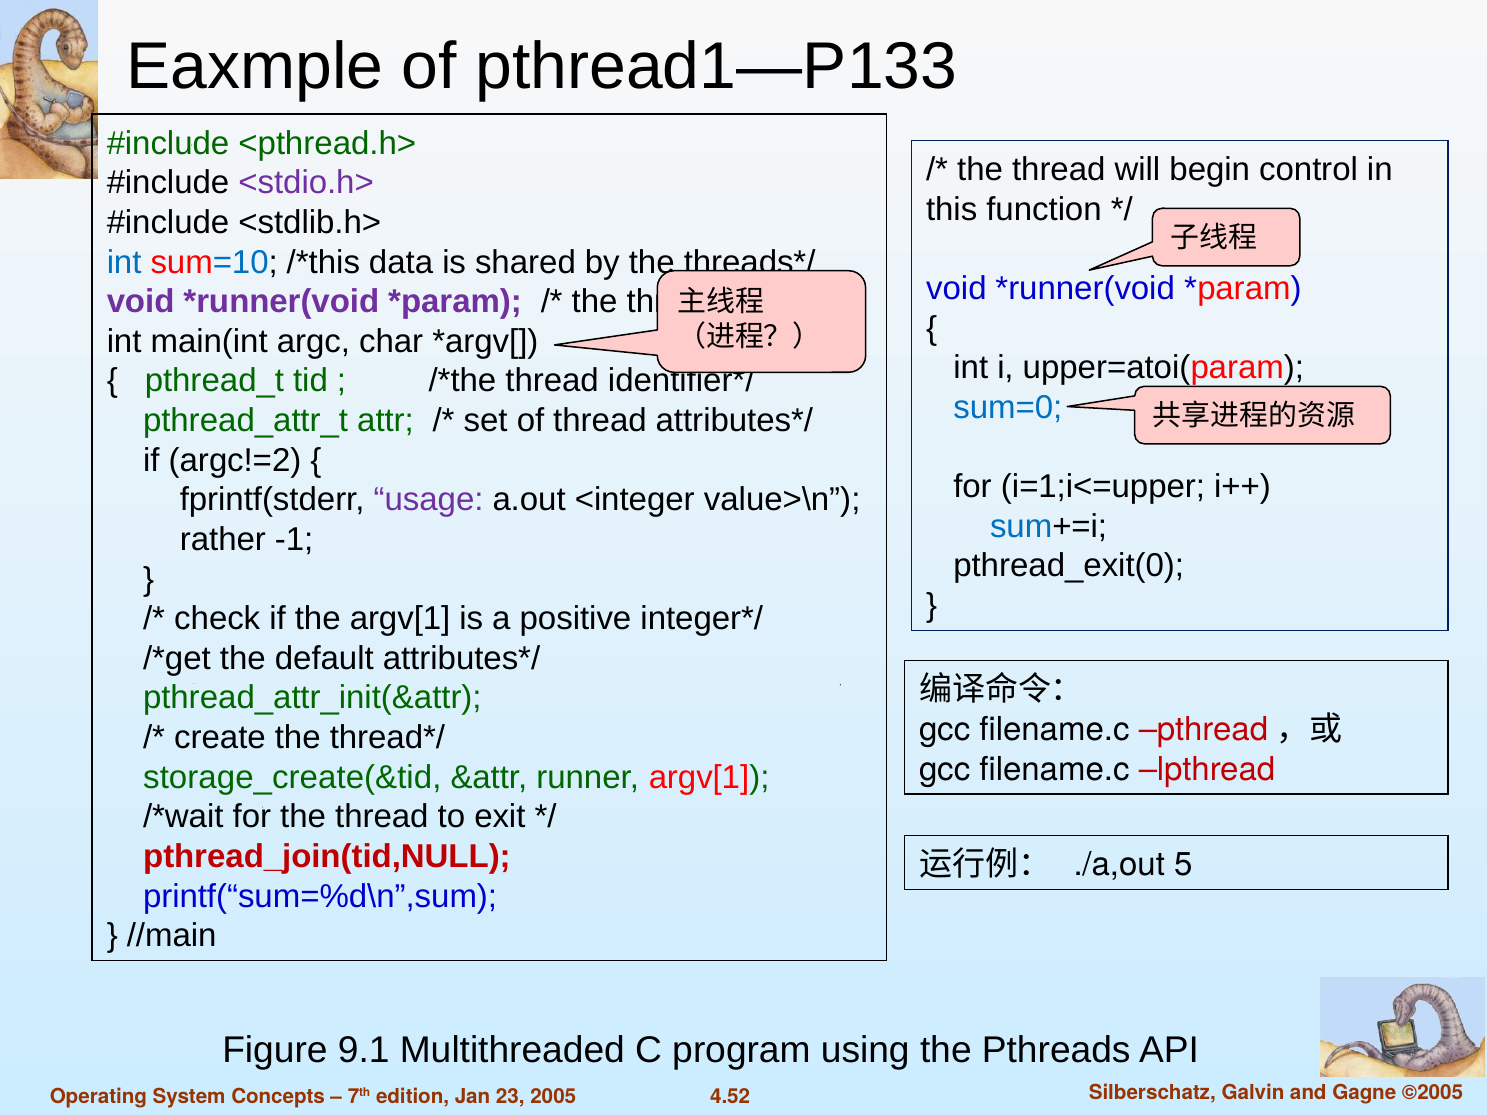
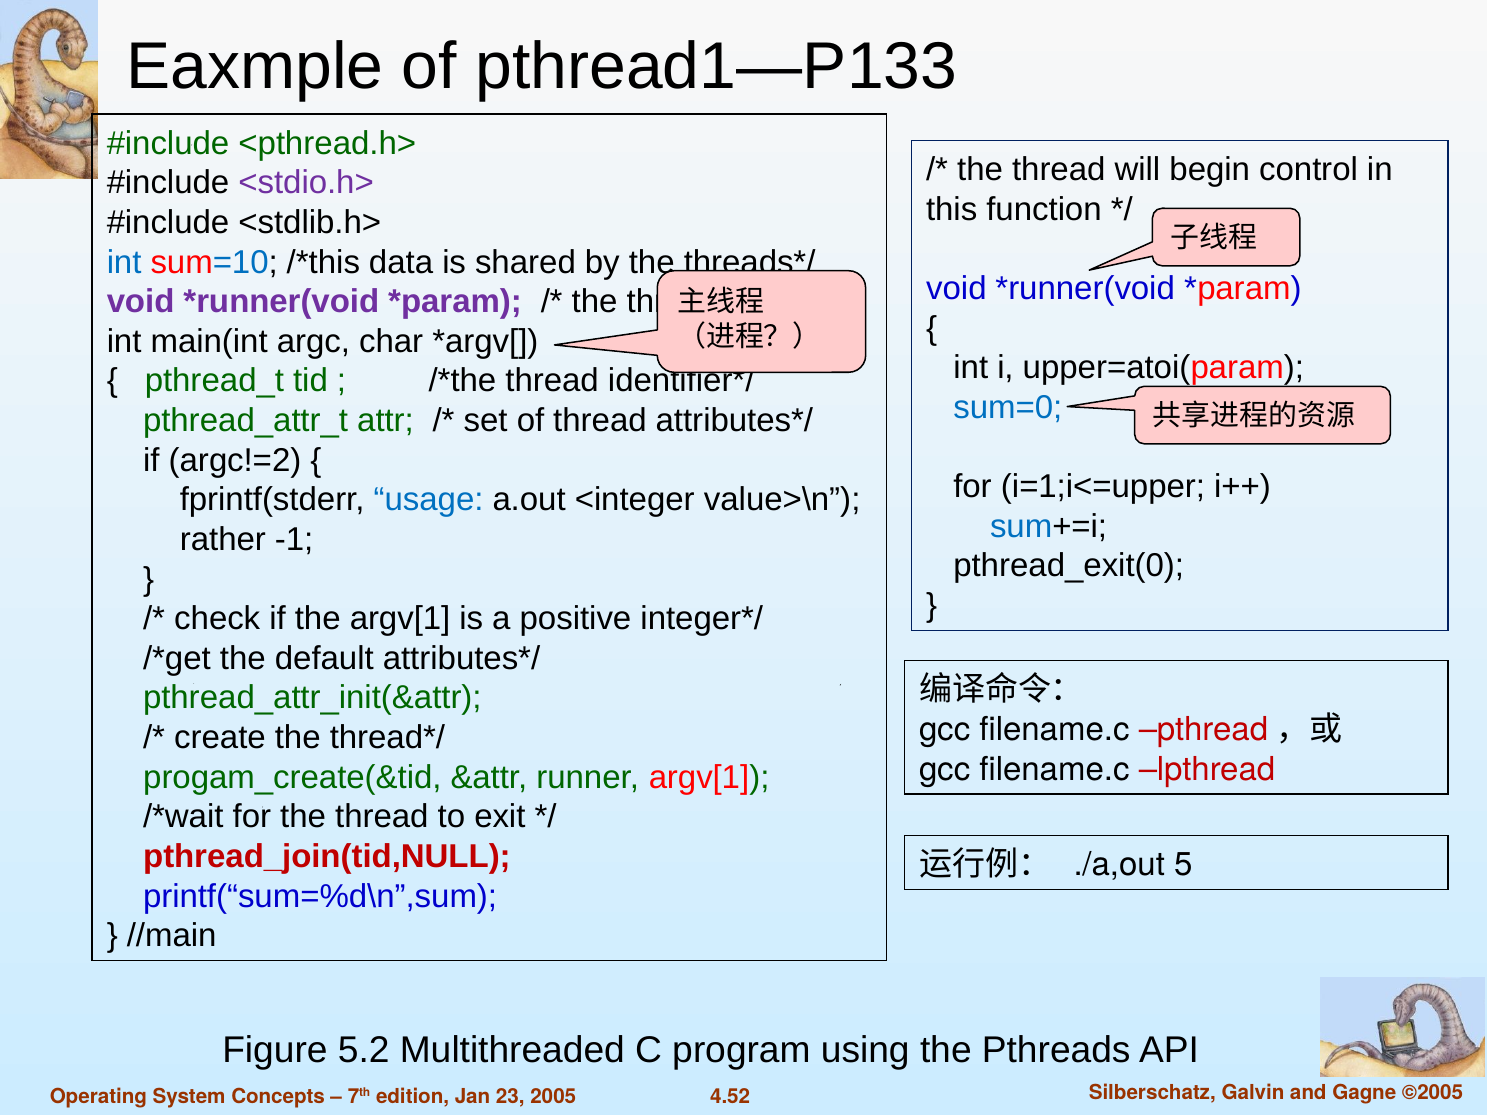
usage colour: purple -> blue (429, 500)
storage_create(&tid: storage_create(&tid -> progam_create(&tid (292, 777)
9.1: 9.1 -> 5.2 (364, 1050)
